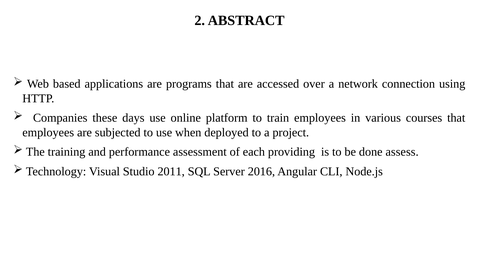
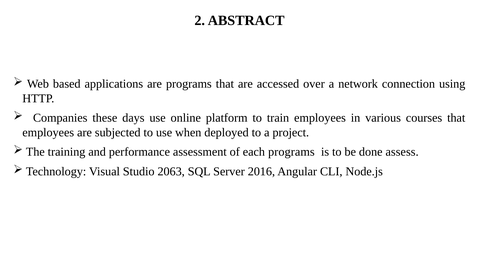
each providing: providing -> programs (291, 152)
2011: 2011 -> 2063 (171, 172)
